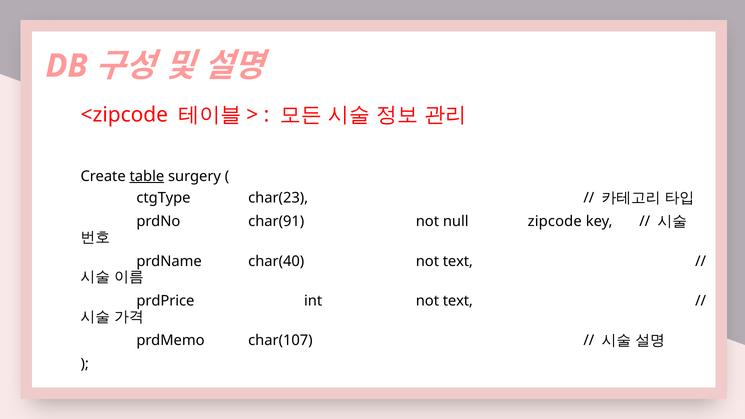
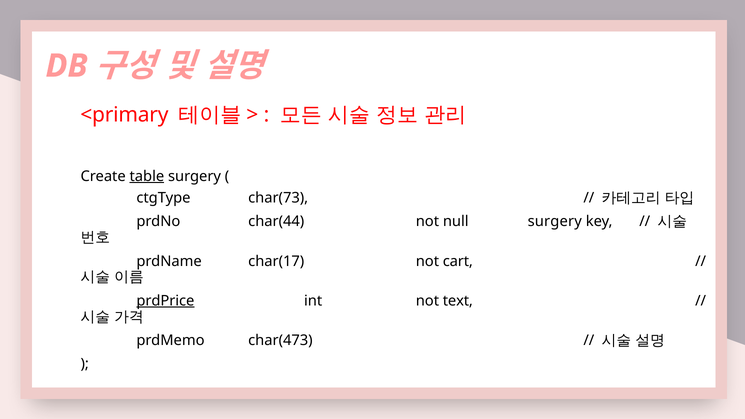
<zipcode: <zipcode -> <primary (124, 115)
char(23: char(23 -> char(73 (278, 198)
char(91: char(91 -> char(44 (276, 222)
null zipcode: zipcode -> surgery (555, 222)
char(40: char(40 -> char(17 (276, 261)
text: text -> cart (458, 261)
prdPrice underline: none -> present (165, 301)
char(107: char(107 -> char(473 (280, 340)
